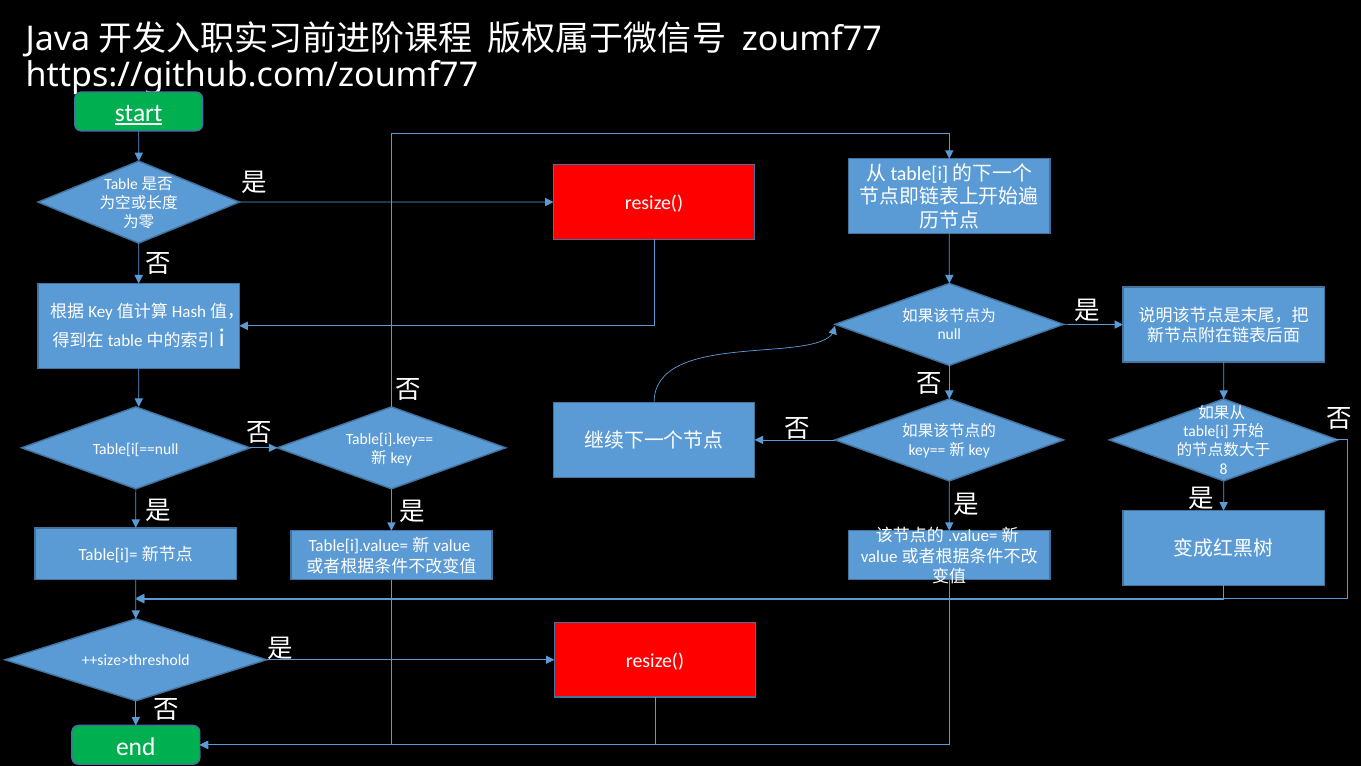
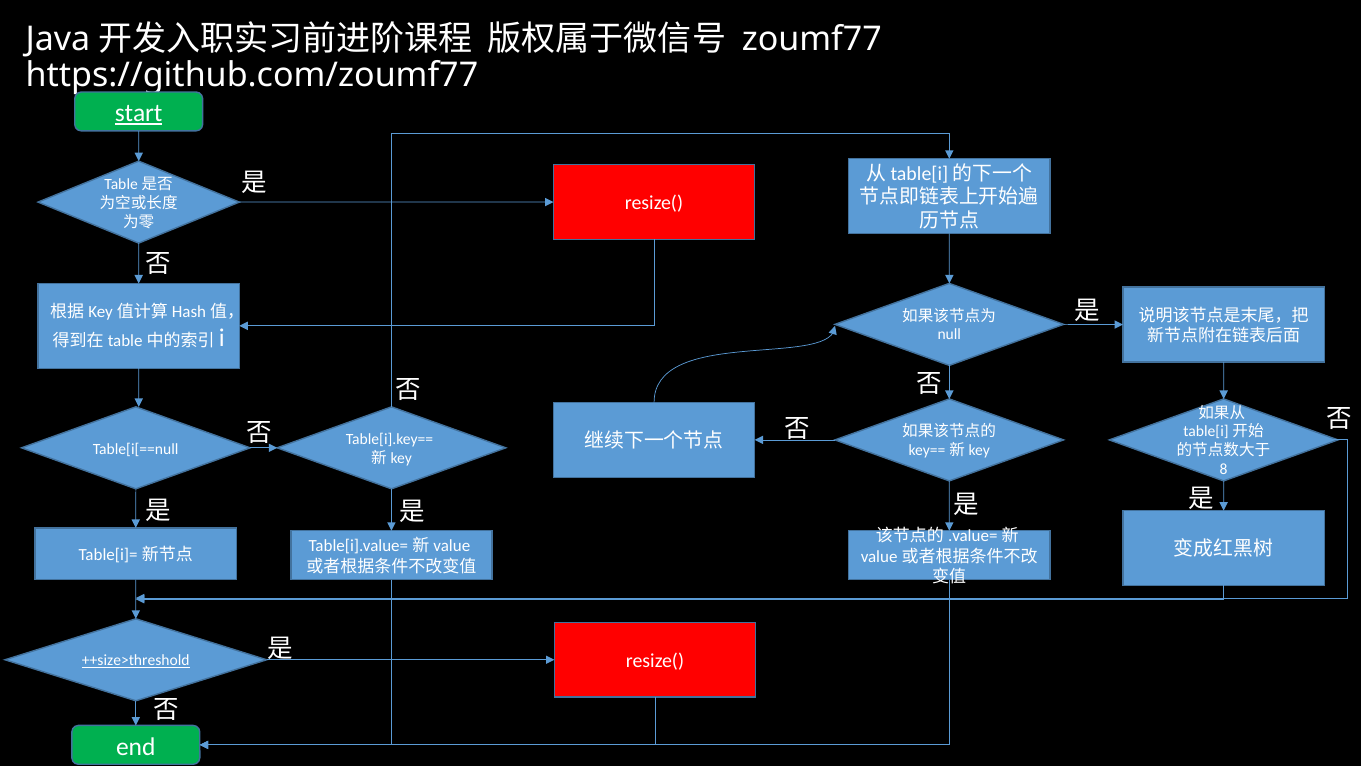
++size>threshold underline: none -> present (136, 660)
